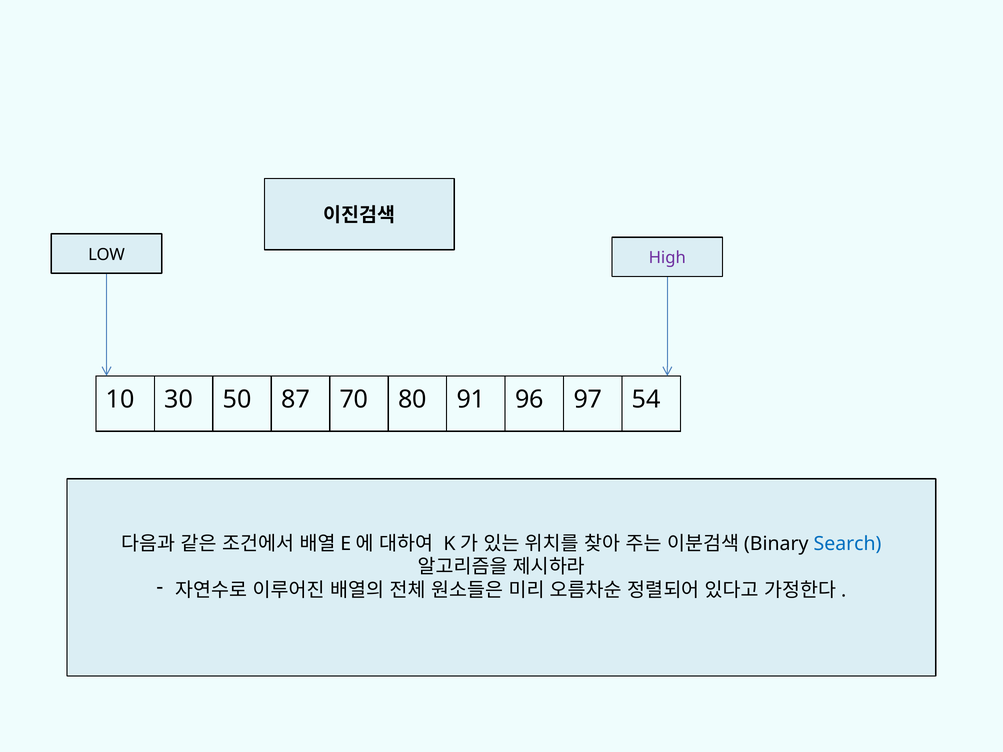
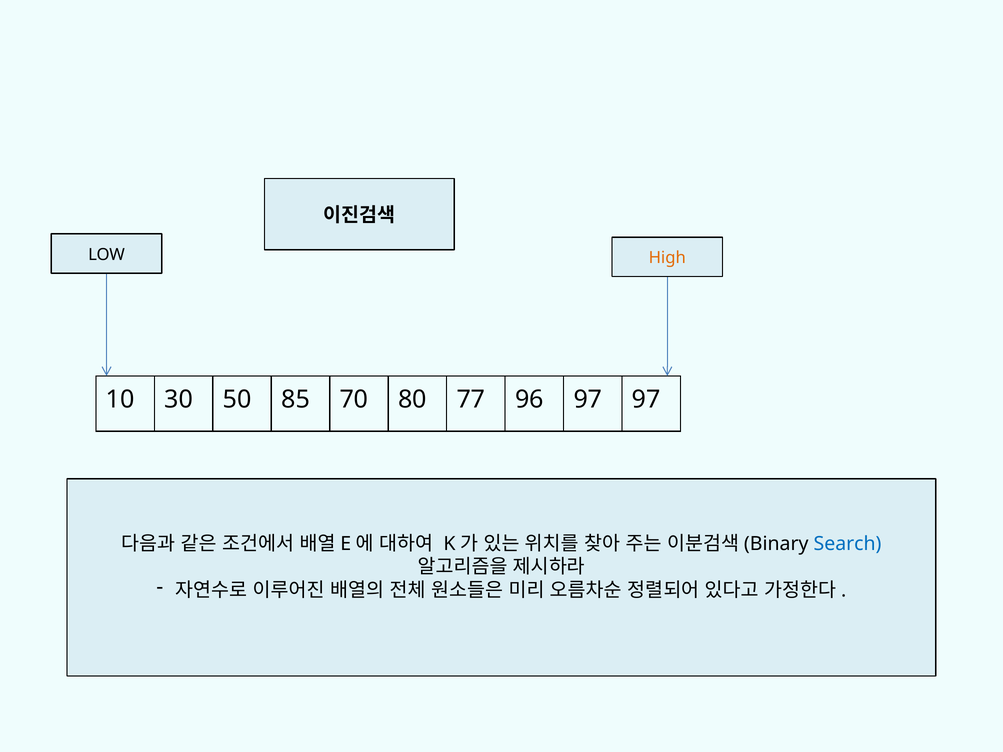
High colour: purple -> orange (667, 258)
87: 87 -> 85 (296, 400)
91: 91 -> 77 (471, 400)
97 54: 54 -> 97 (646, 400)
